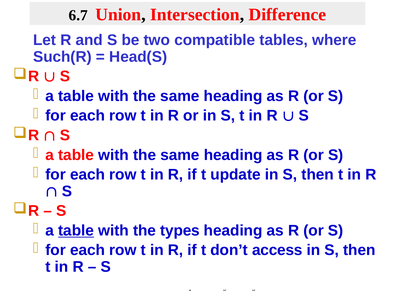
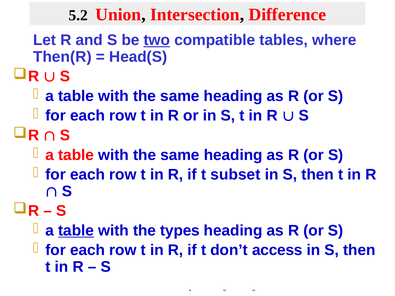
6.7: 6.7 -> 5.2 (78, 15)
two underline: none -> present (157, 40)
Such(R: Such(R -> Then(R (62, 57)
update: update -> subset (235, 175)
